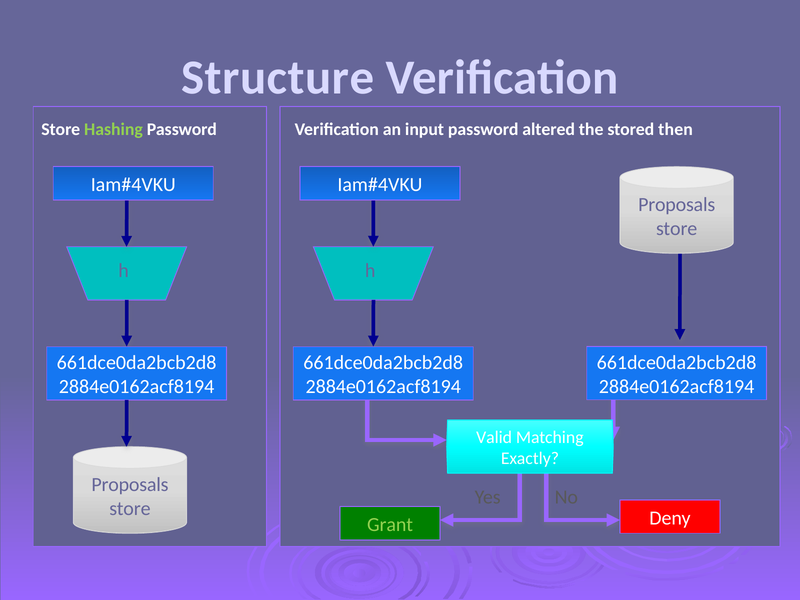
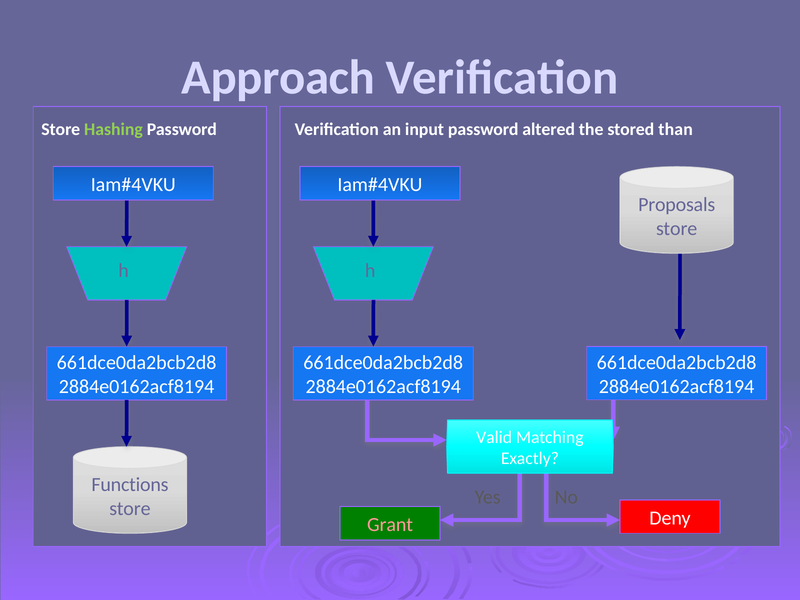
Structure: Structure -> Approach (278, 78)
then: then -> than (676, 129)
Proposals: Proposals -> Functions (130, 485)
Grant colour: light green -> pink (390, 525)
